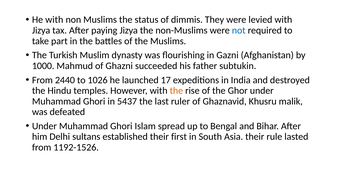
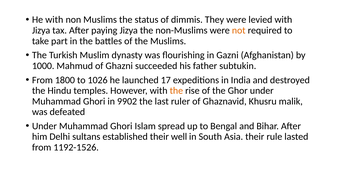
not colour: blue -> orange (239, 30)
2440: 2440 -> 1800 (65, 80)
5437: 5437 -> 9902 (127, 101)
first: first -> well (179, 136)
